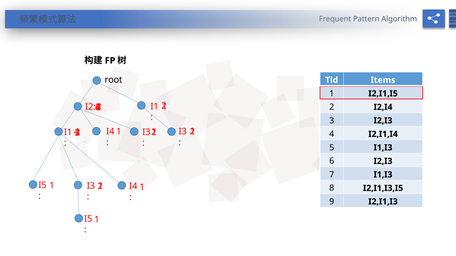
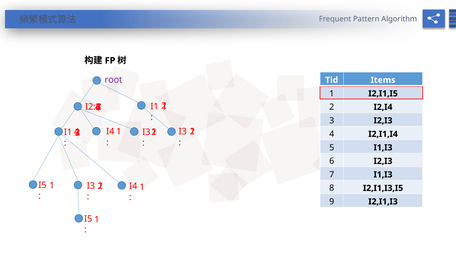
root colour: black -> purple (113, 80)
